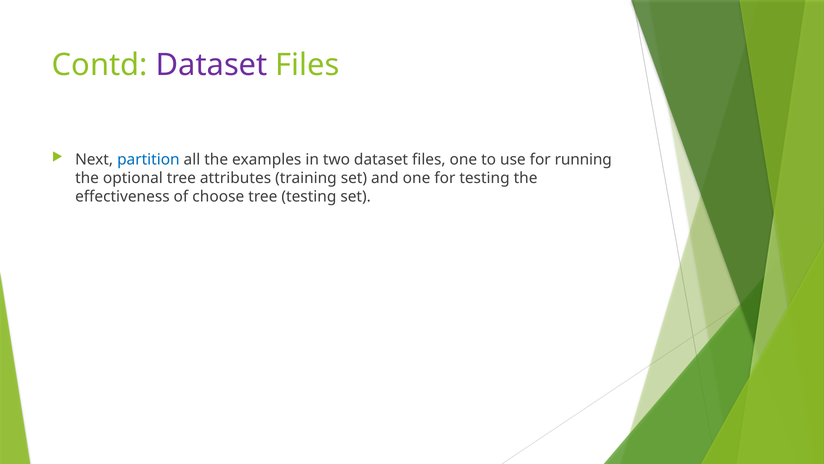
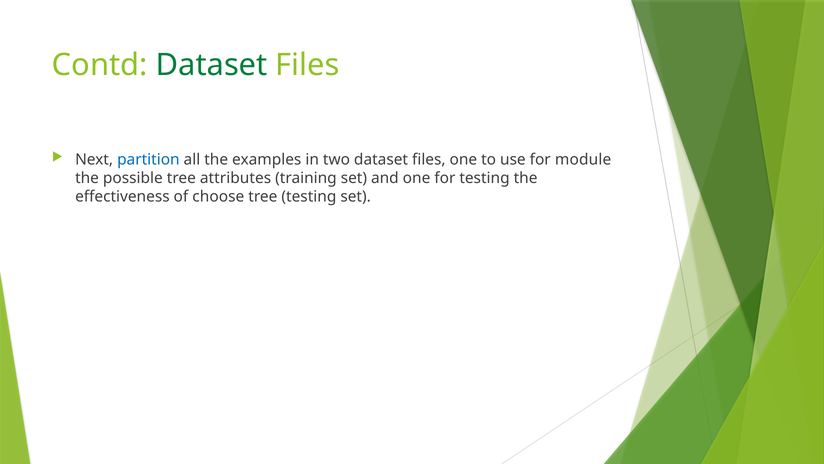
Dataset colour: purple -> green (212, 65)
running: running -> module (583, 159)
optional: optional -> possible (133, 178)
